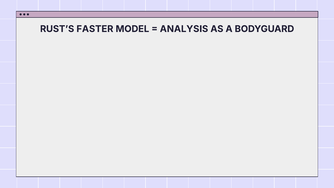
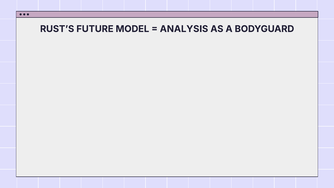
FASTER: FASTER -> FUTURE (95, 29)
